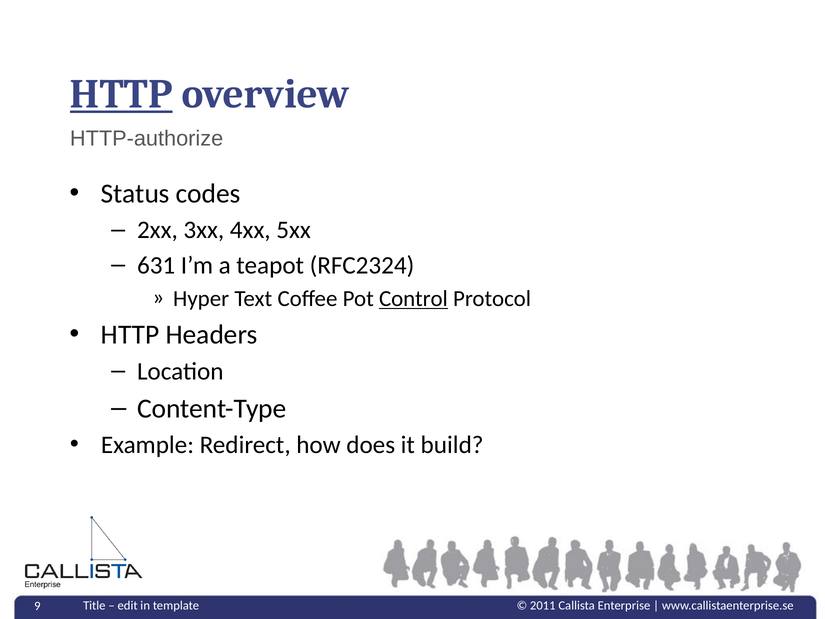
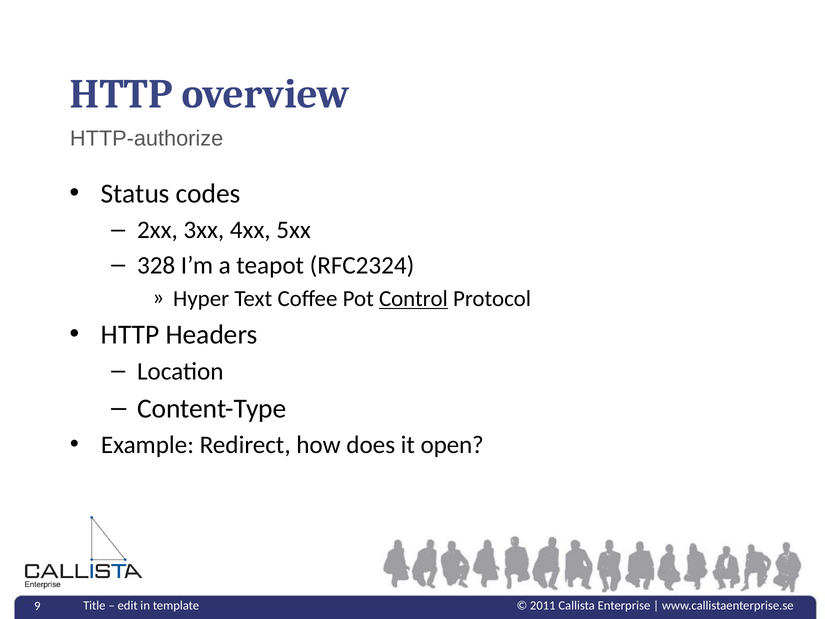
HTTP underline: present -> none (121, 94)
631: 631 -> 328 (156, 265)
build: build -> open (452, 445)
